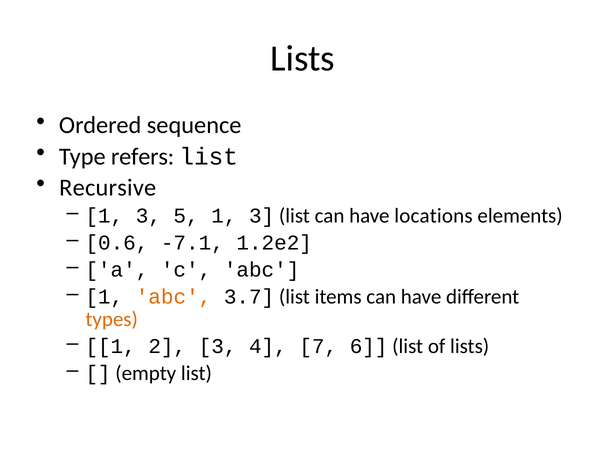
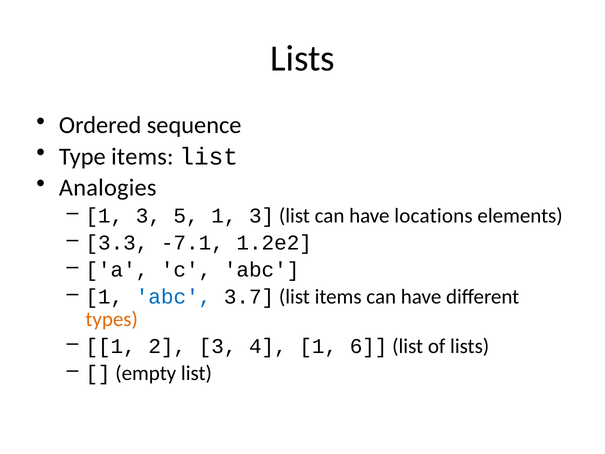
Type refers: refers -> items (142, 156)
Recursive: Recursive -> Analogies (108, 188)
0.6: 0.6 -> 3.3 (117, 243)
abc colour: orange -> blue (174, 297)
4 7: 7 -> 1 (318, 346)
